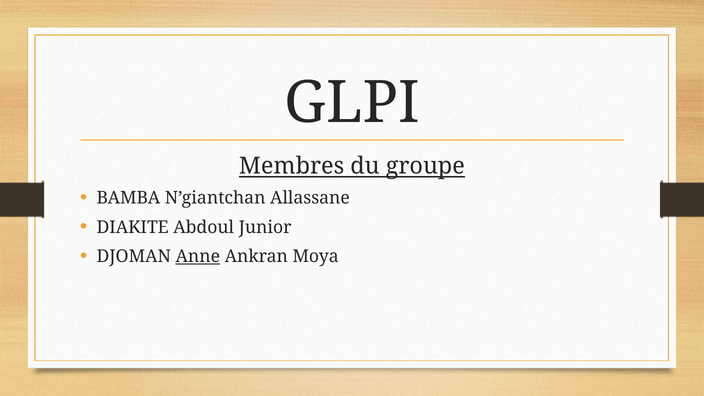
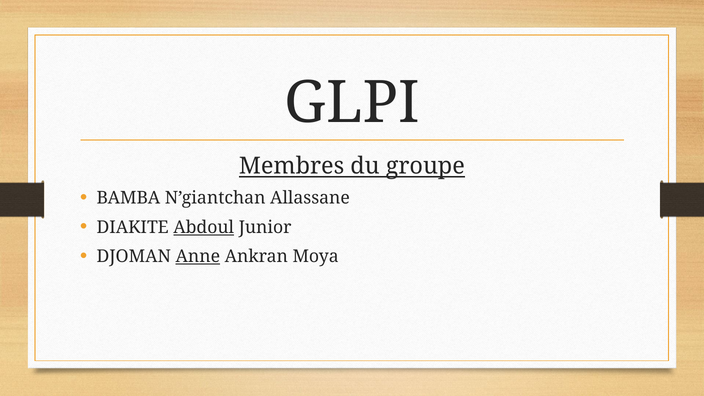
Abdoul underline: none -> present (204, 227)
